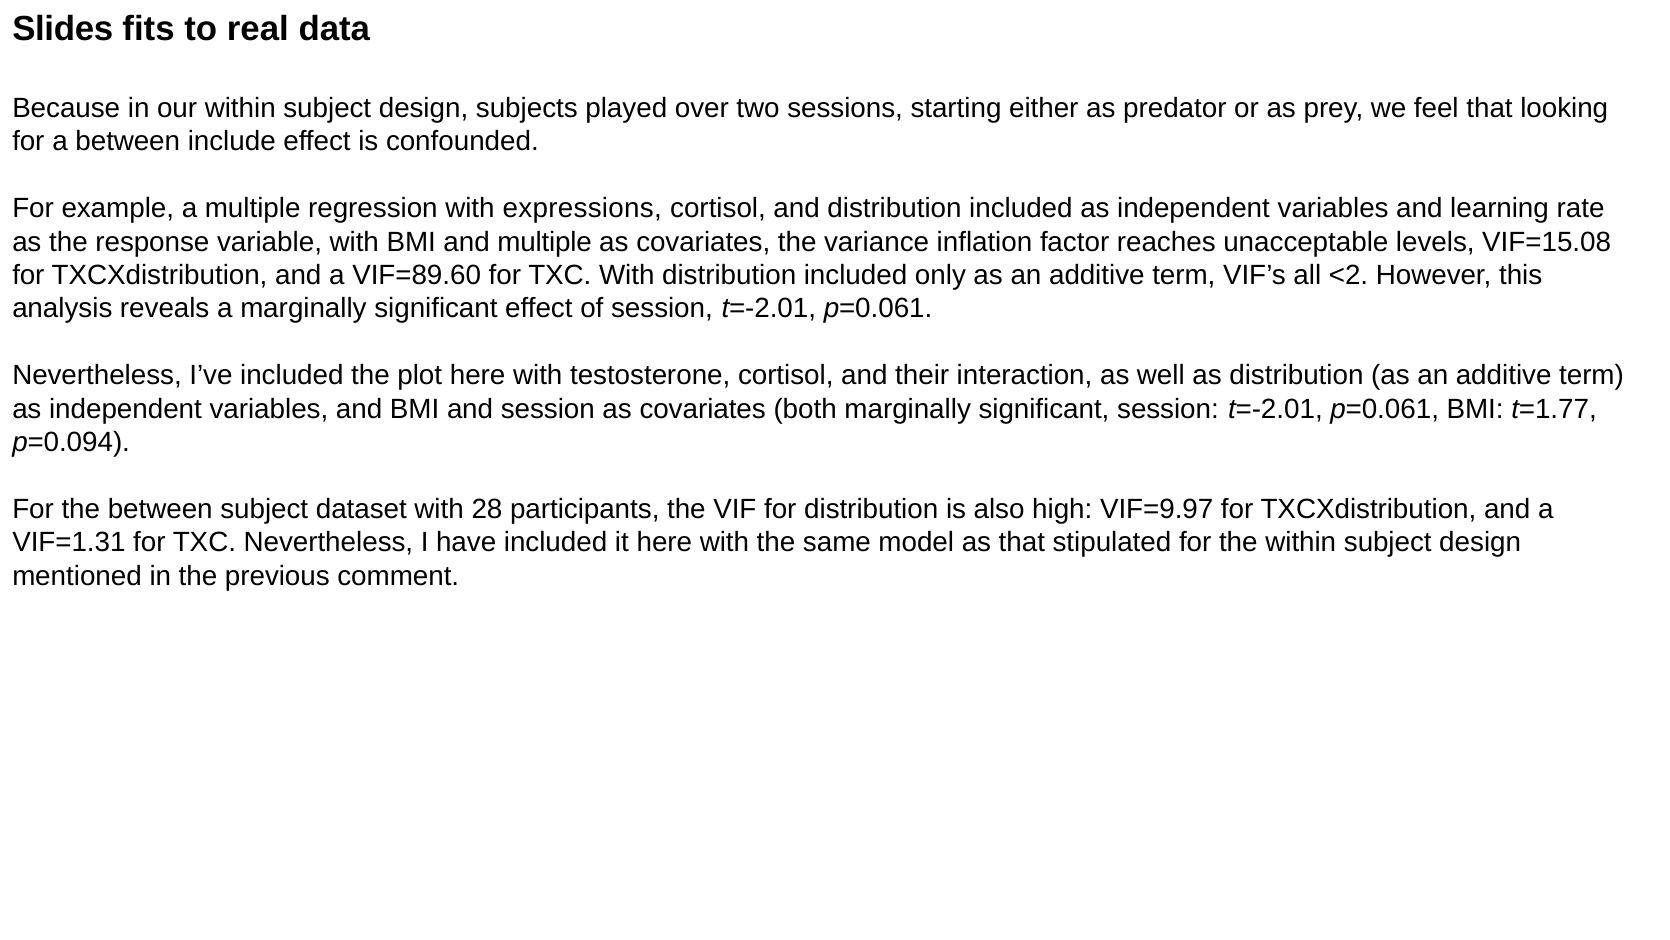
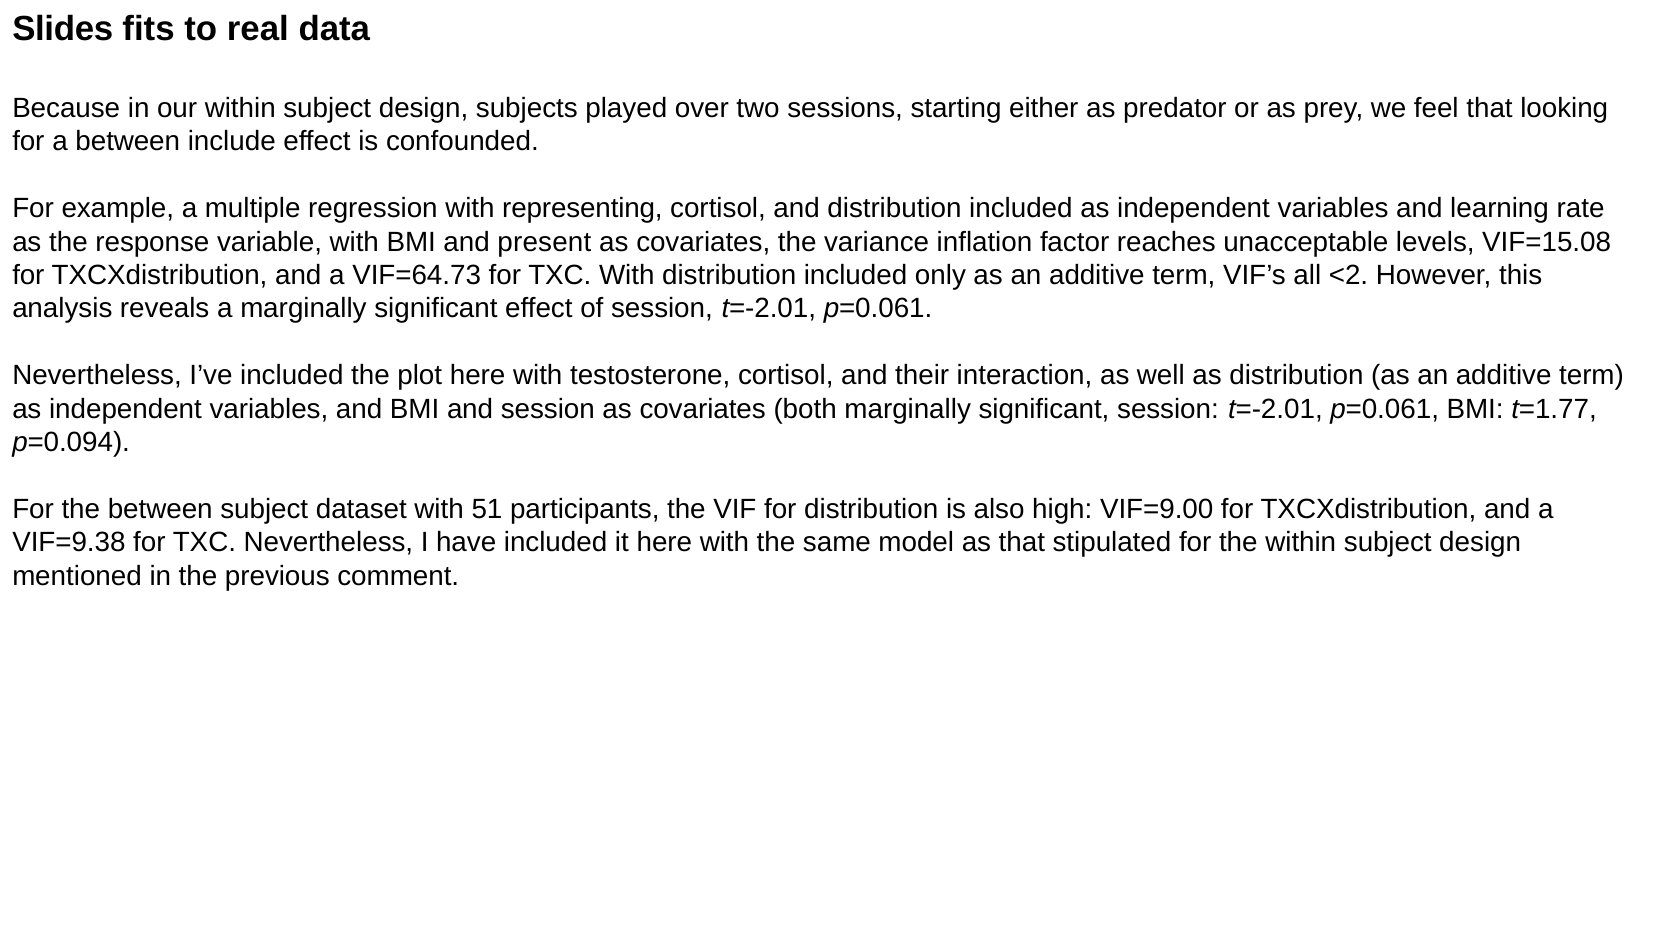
expressions: expressions -> representing (582, 208)
and multiple: multiple -> present (544, 242)
VIF=89.60: VIF=89.60 -> VIF=64.73 (417, 275)
28: 28 -> 51 (487, 509)
VIF=9.97: VIF=9.97 -> VIF=9.00 (1157, 509)
VIF=1.31: VIF=1.31 -> VIF=9.38 (69, 542)
